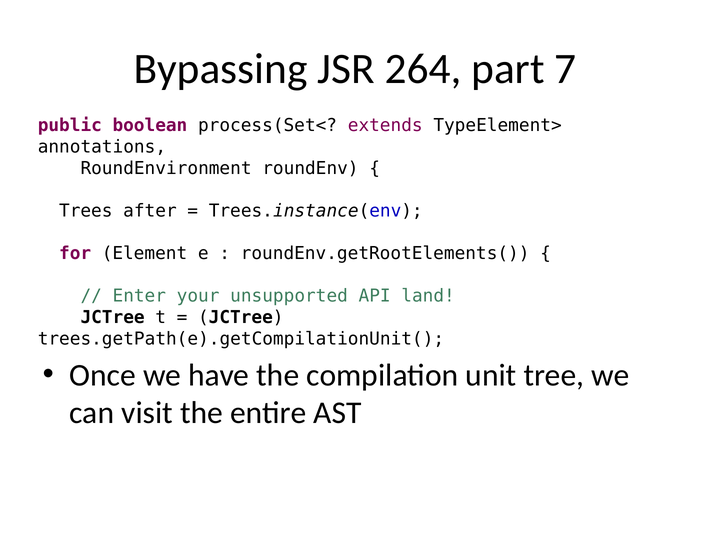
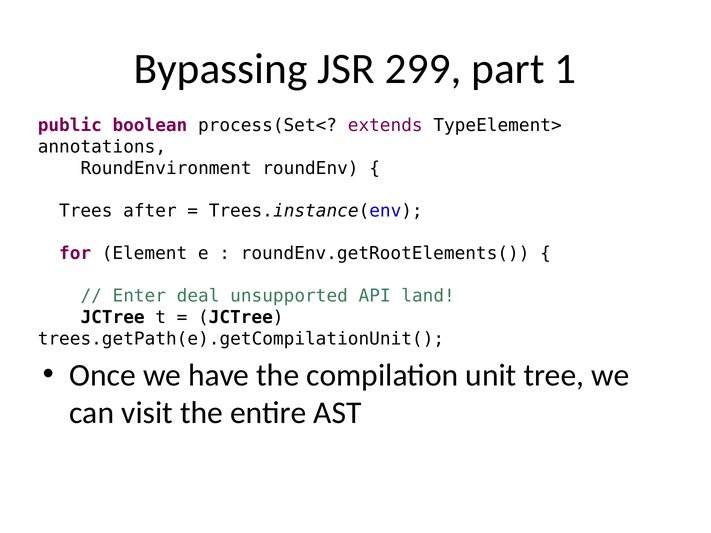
264: 264 -> 299 (423, 69)
7: 7 -> 1 (565, 69)
your: your -> deal (198, 296)
